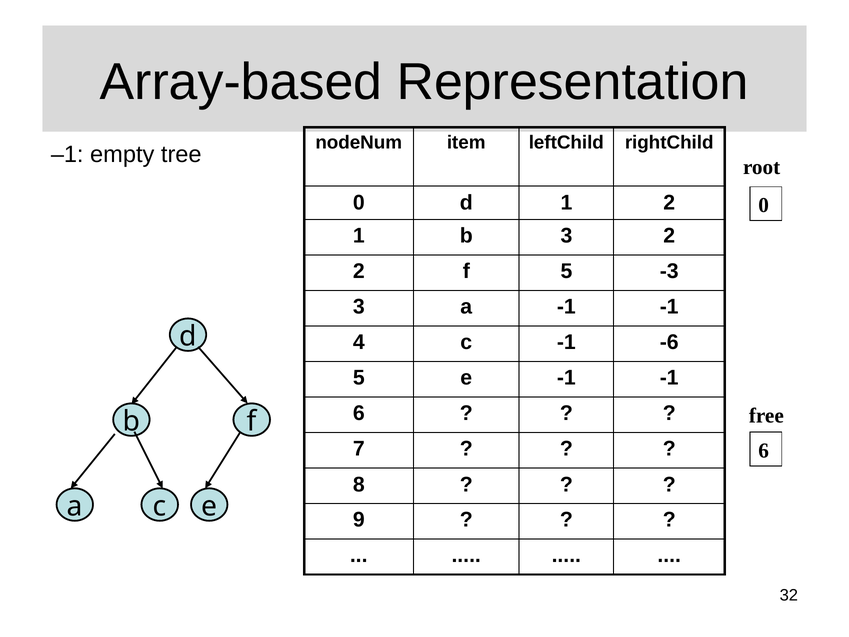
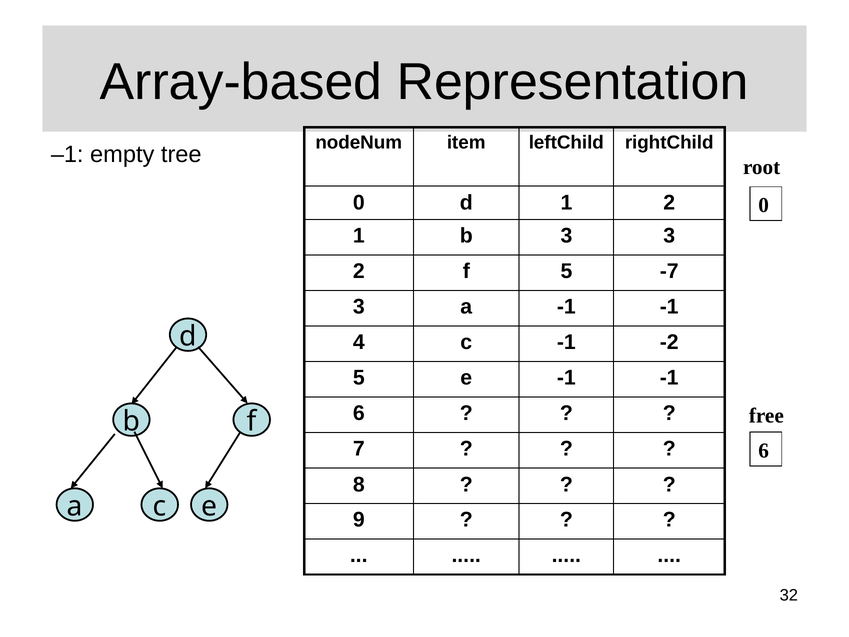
3 2: 2 -> 3 (669, 236)
-3: -3 -> -7 (669, 271)
-6: -6 -> -2 (669, 342)
